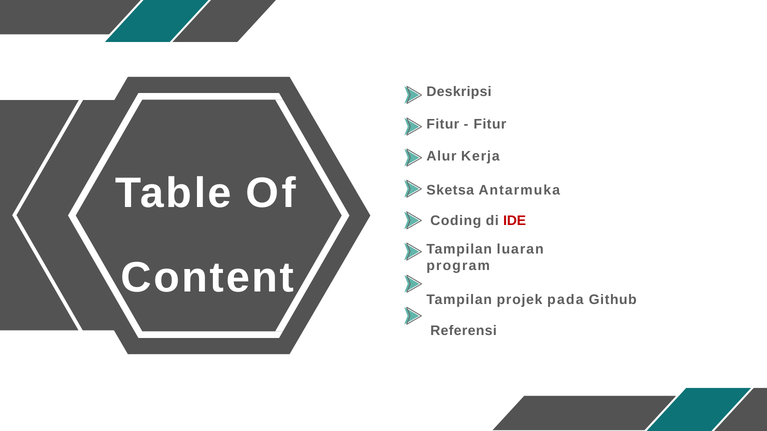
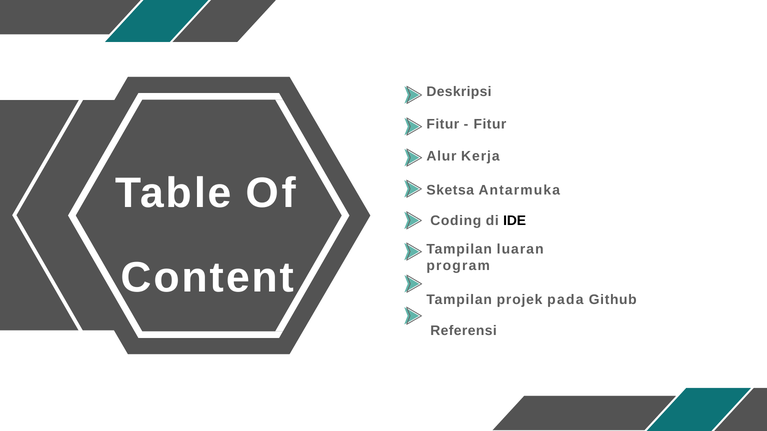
IDE colour: red -> black (515, 221)
